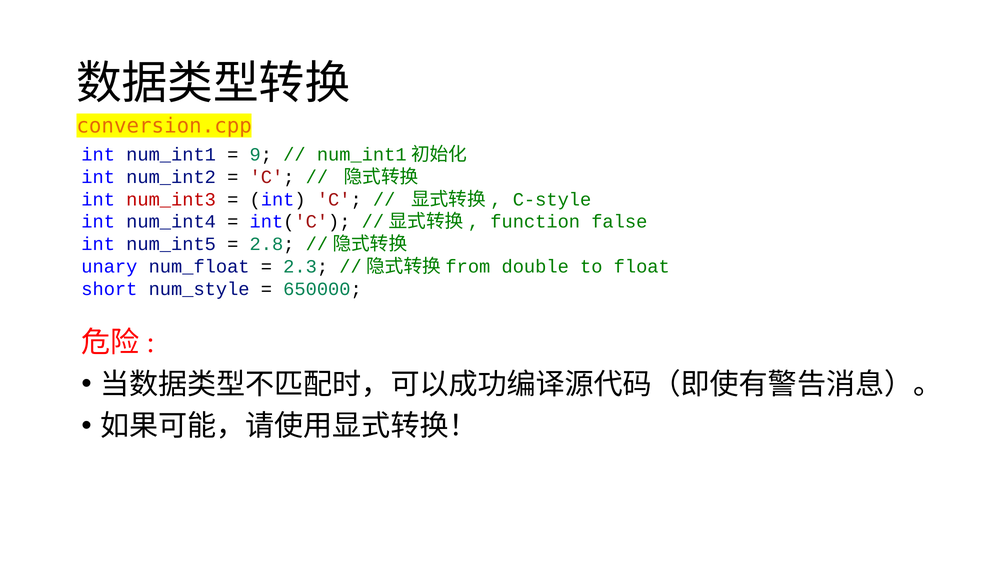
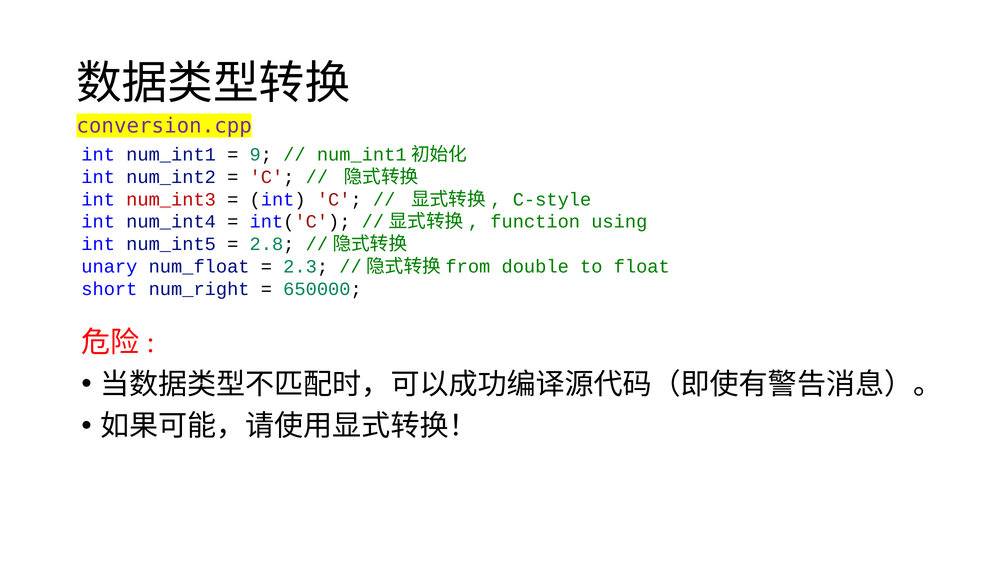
conversion.cpp colour: orange -> purple (164, 126)
false: false -> using (619, 222)
num_style: num_style -> num_right (199, 289)
